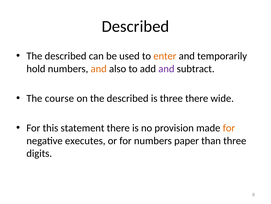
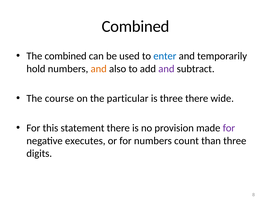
Described: Described -> Combined (136, 26)
described: described -> combined (66, 56)
enter colour: orange -> blue (165, 56)
on the described: described -> particular (128, 98)
for colour: orange -> purple (229, 128)
paper: paper -> count (187, 140)
